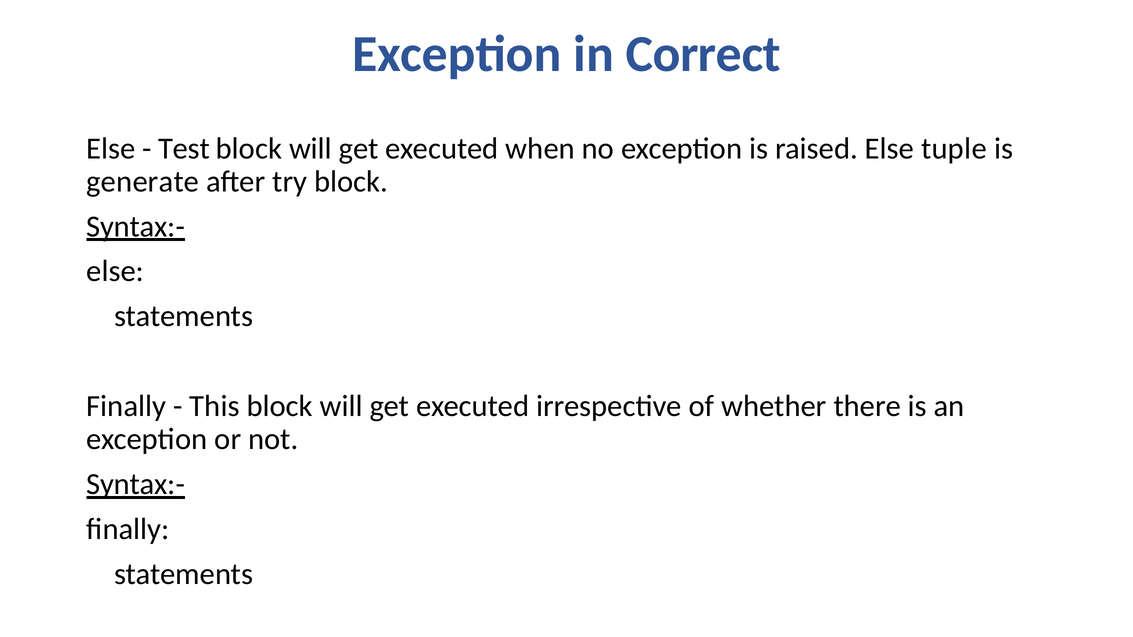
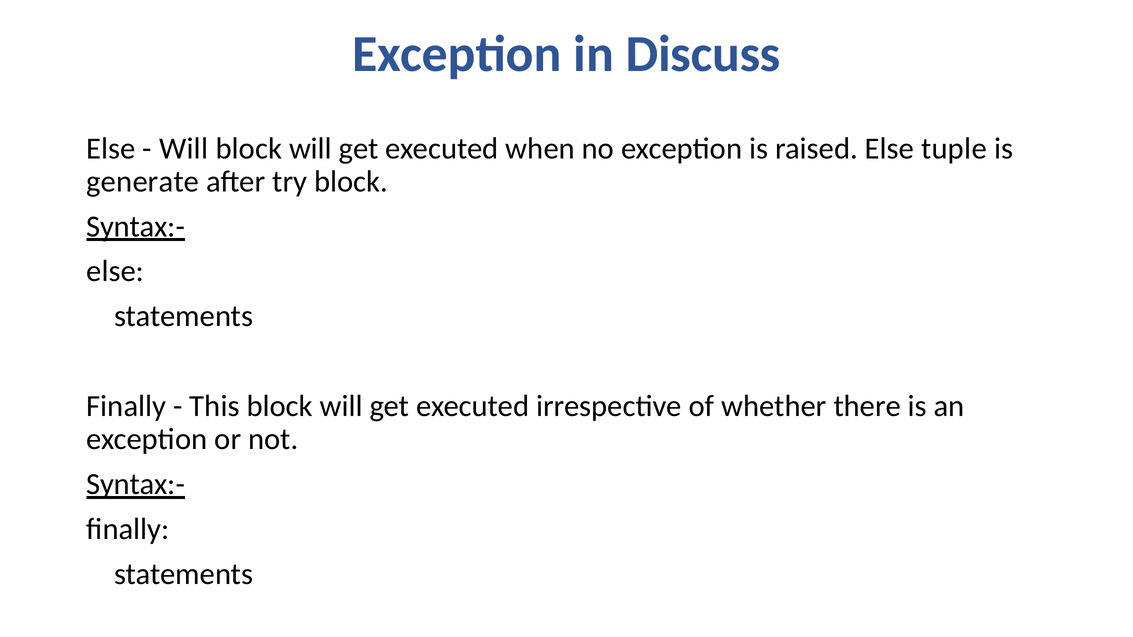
Correct: Correct -> Discuss (703, 54)
Test: Test -> Will (184, 149)
